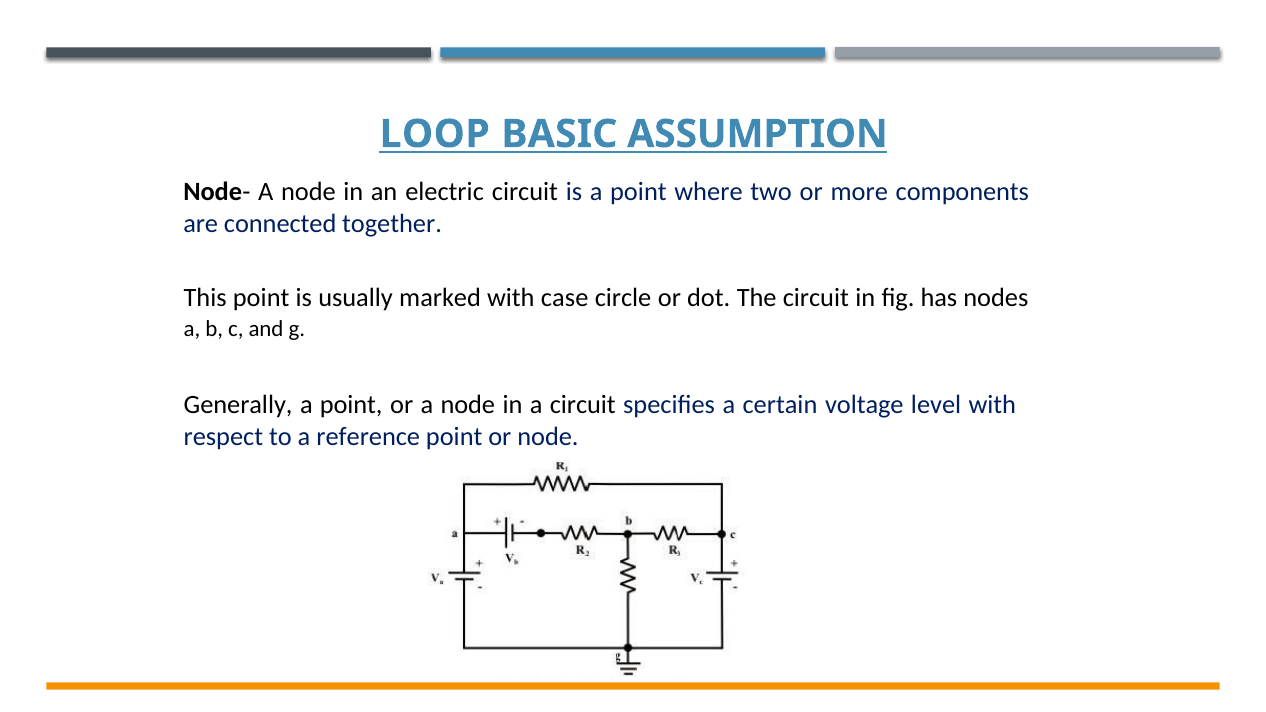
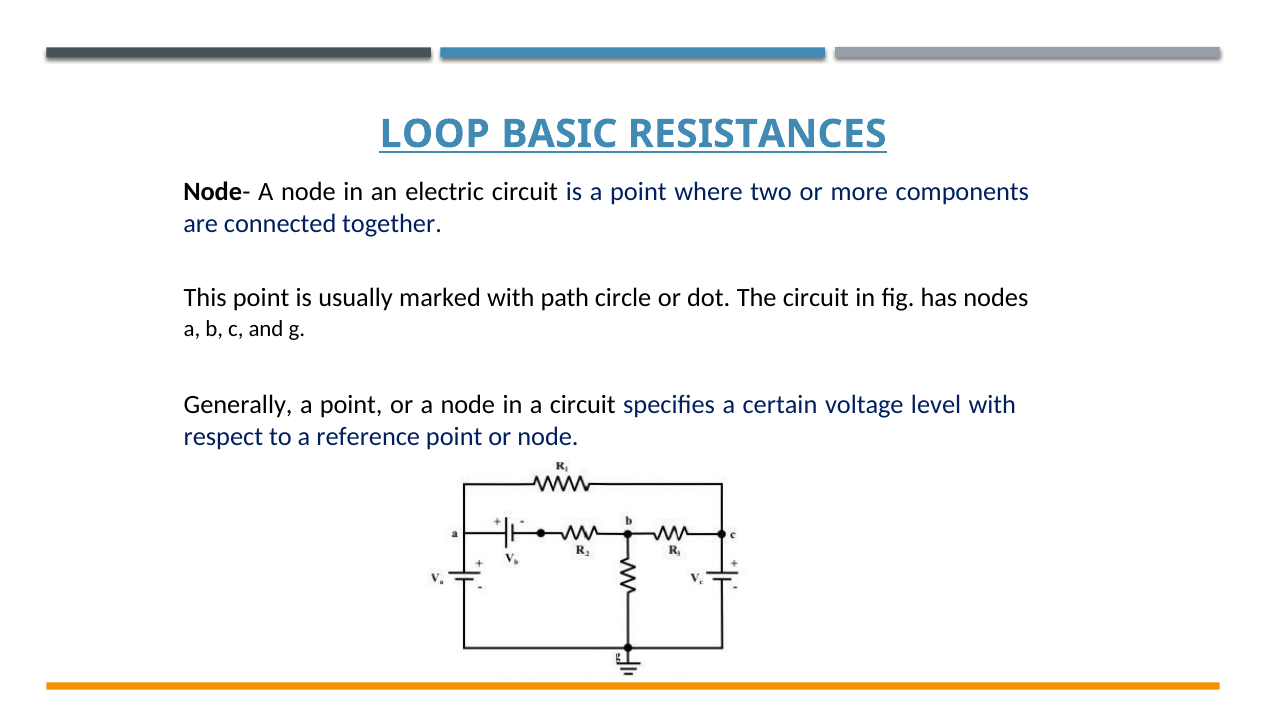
ASSUMPTION: ASSUMPTION -> RESISTANCES (757, 134)
case: case -> path (565, 297)
